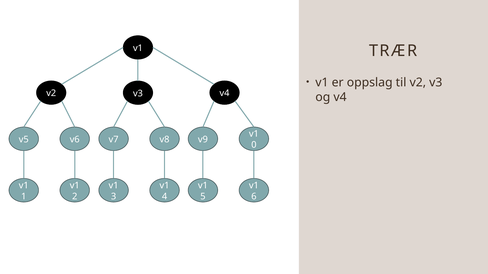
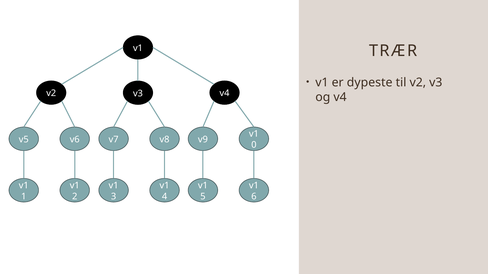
oppslag: oppslag -> dypeste (370, 83)
